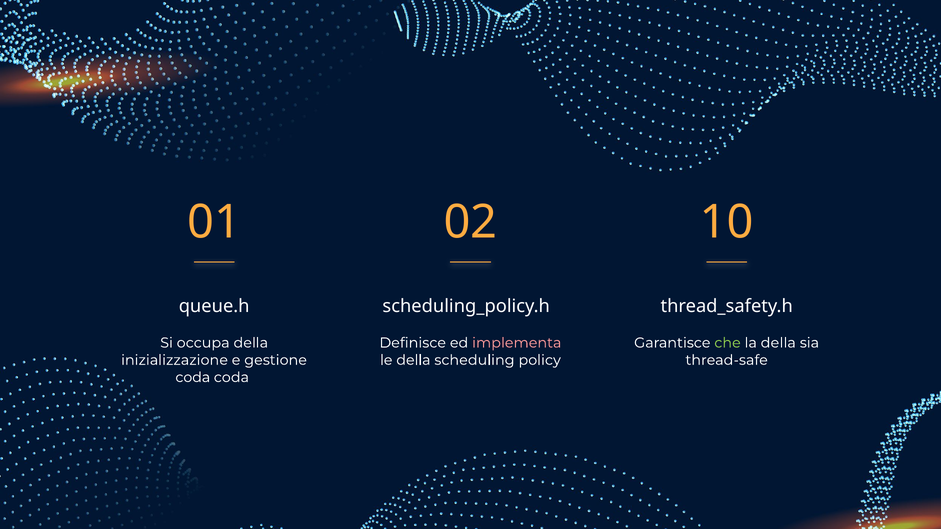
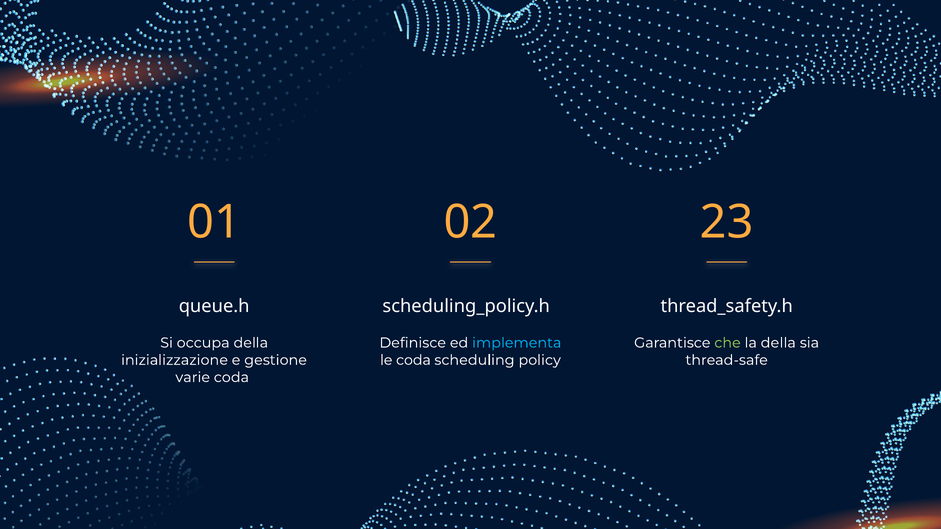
10: 10 -> 23 (727, 222)
implementa colour: pink -> light blue (517, 343)
le della: della -> coda (413, 360)
coda: coda -> varie (193, 378)
